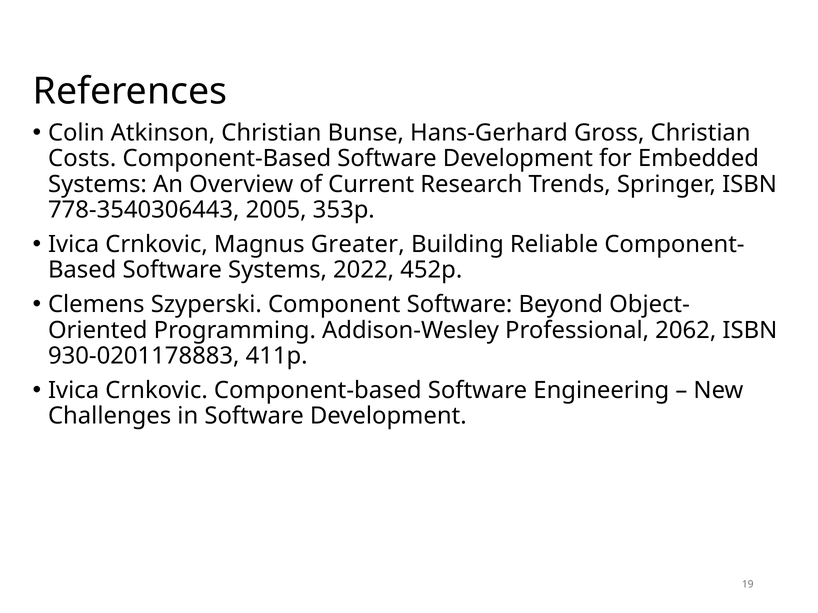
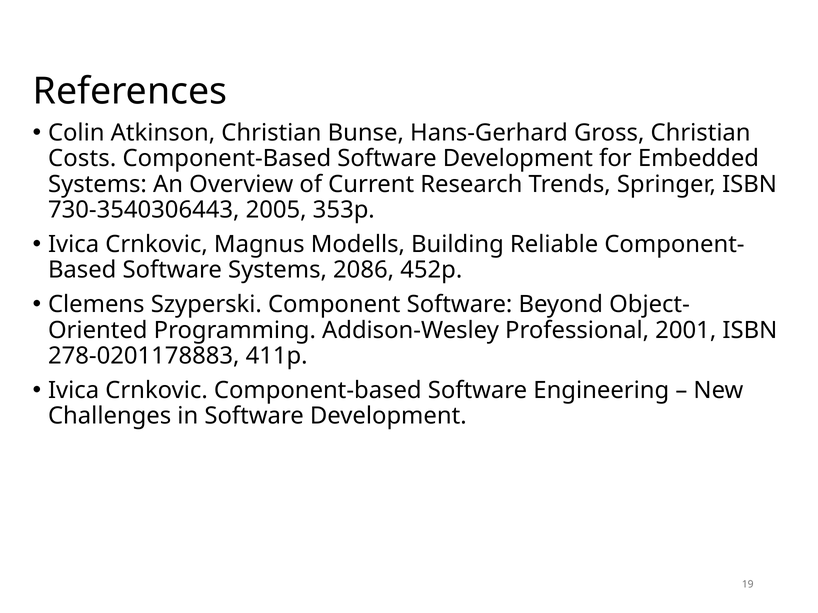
778-3540306443: 778-3540306443 -> 730-3540306443 (144, 210)
Greater: Greater -> Modells (358, 245)
2022: 2022 -> 2086 (364, 270)
2062: 2062 -> 2001 (686, 330)
930-0201178883: 930-0201178883 -> 278-0201178883 (144, 356)
